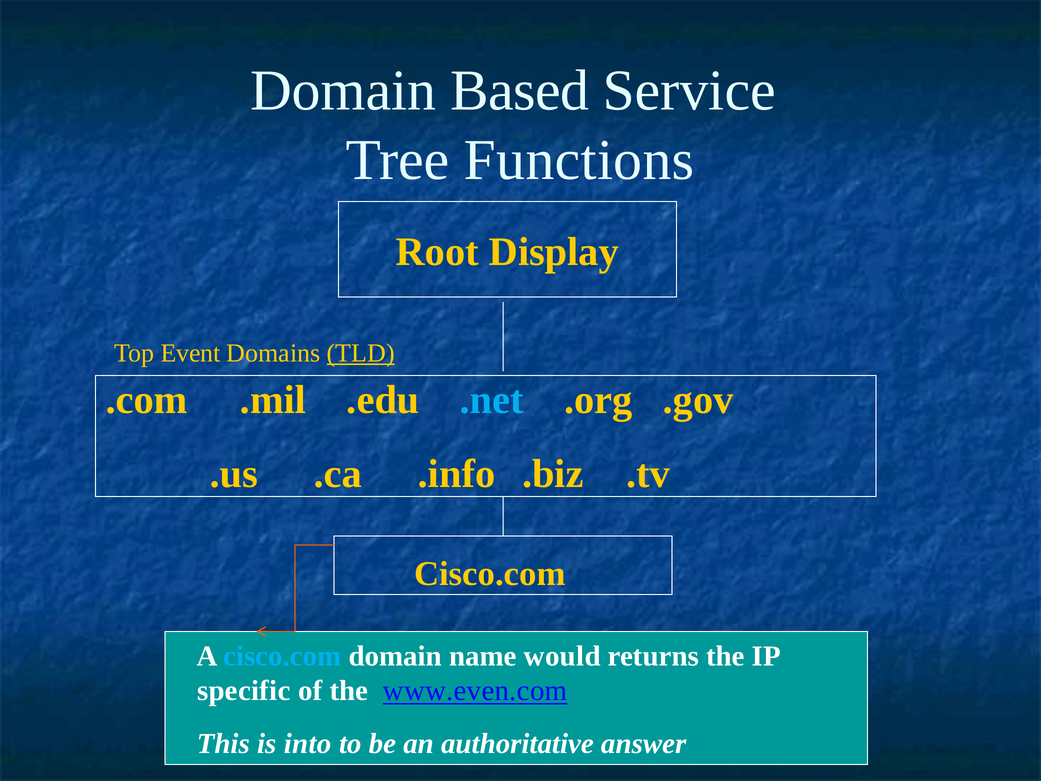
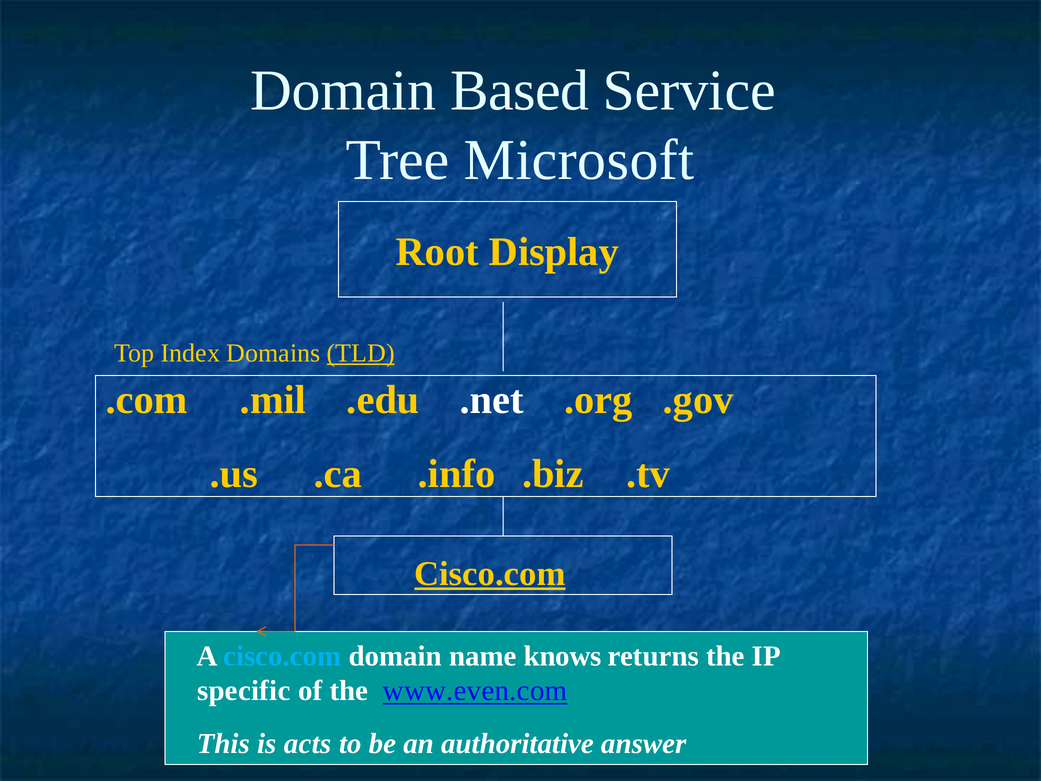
Functions: Functions -> Microsoft (579, 160)
Event: Event -> Index (190, 353)
.net colour: light blue -> white (492, 400)
Cisco.com underline: none -> present (490, 574)
would: would -> knows (563, 656)
into: into -> acts (308, 743)
